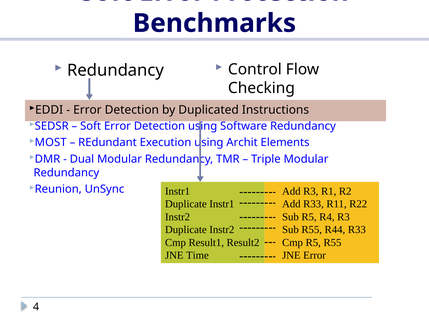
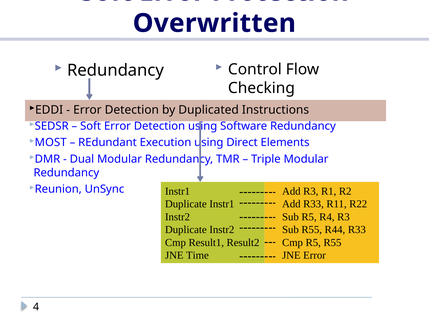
Benchmarks: Benchmarks -> Overwritten (214, 23)
Archit: Archit -> Direct (242, 143)
